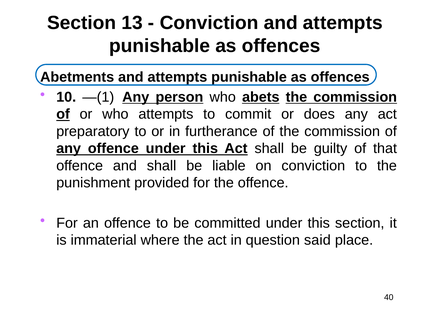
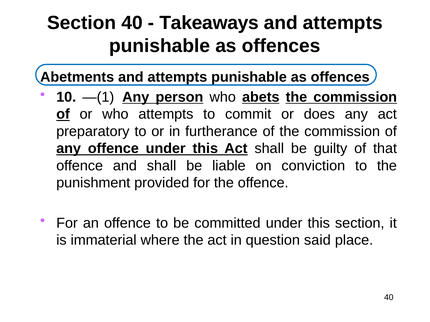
Section 13: 13 -> 40 (132, 23)
Conviction: Conviction -> Takeaways (209, 23)
